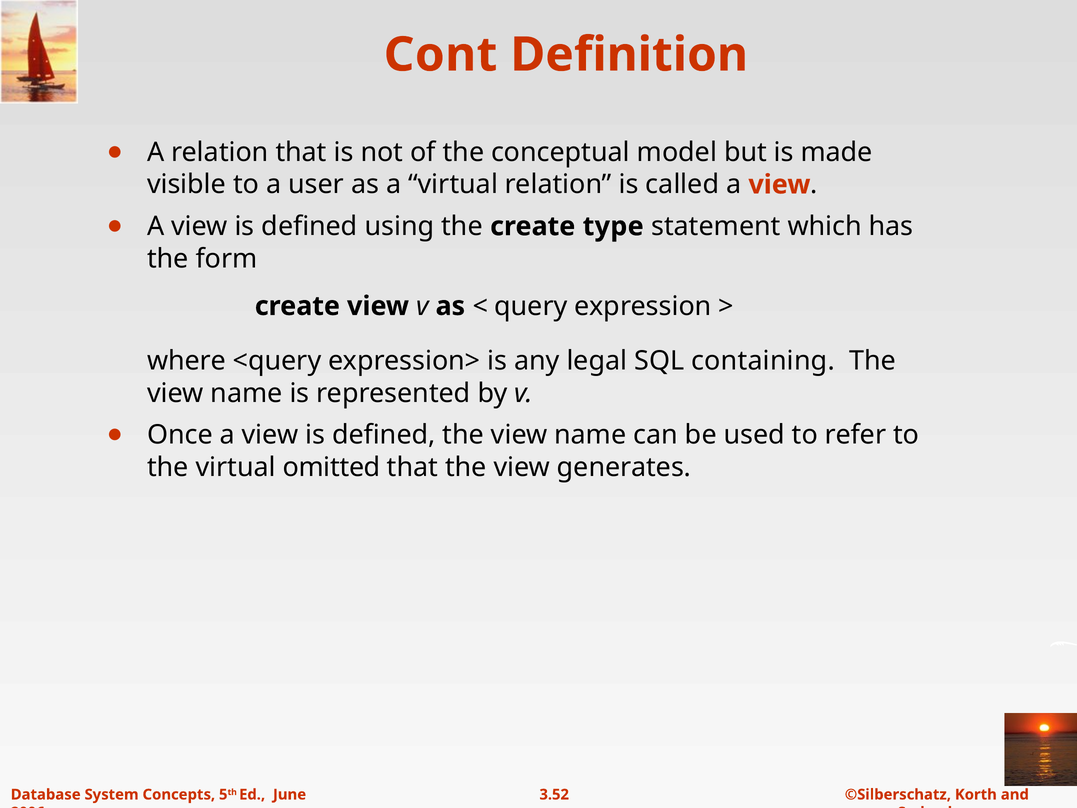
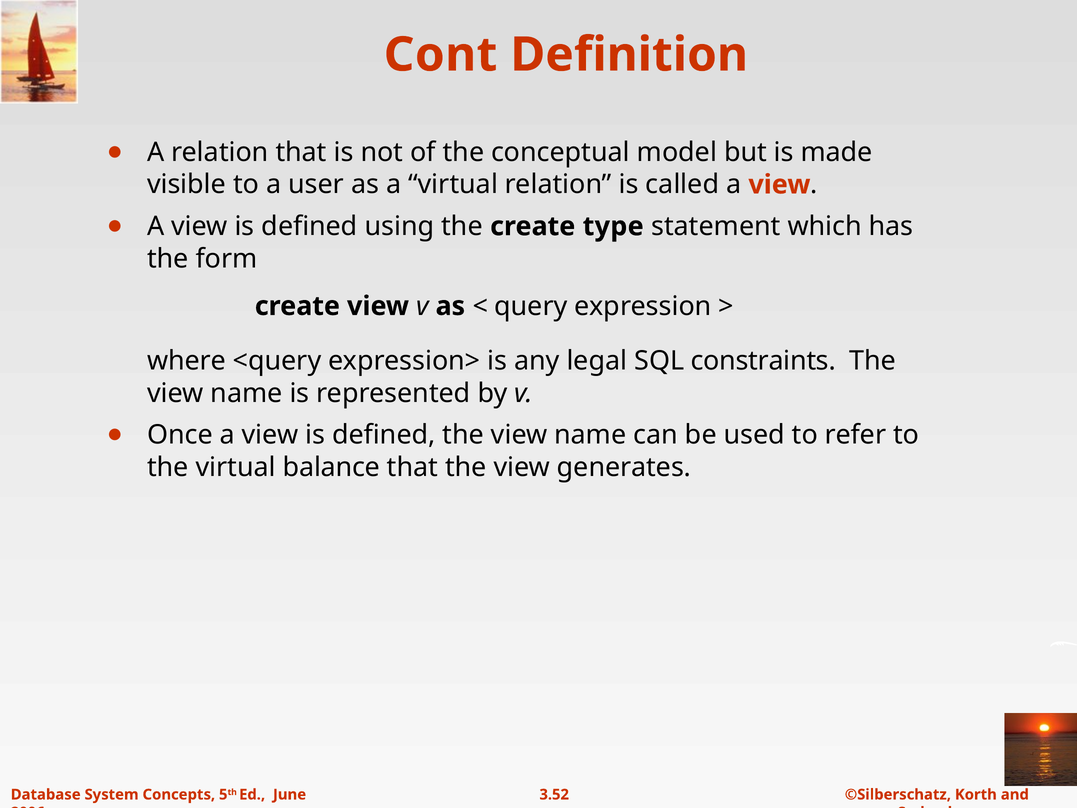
containing: containing -> constraints (763, 361)
omitted: omitted -> balance (331, 467)
